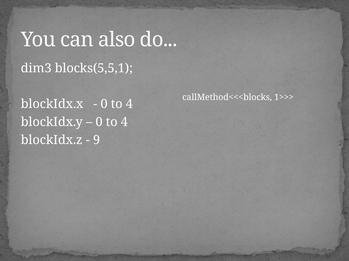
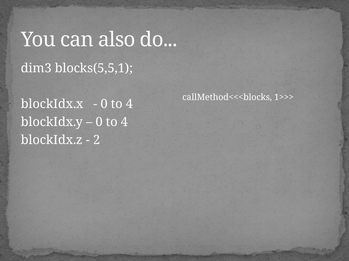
9: 9 -> 2 (97, 140)
